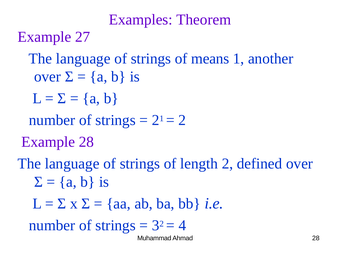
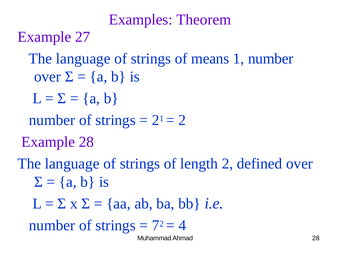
1 another: another -> number (271, 59)
3: 3 -> 7 (156, 225)
